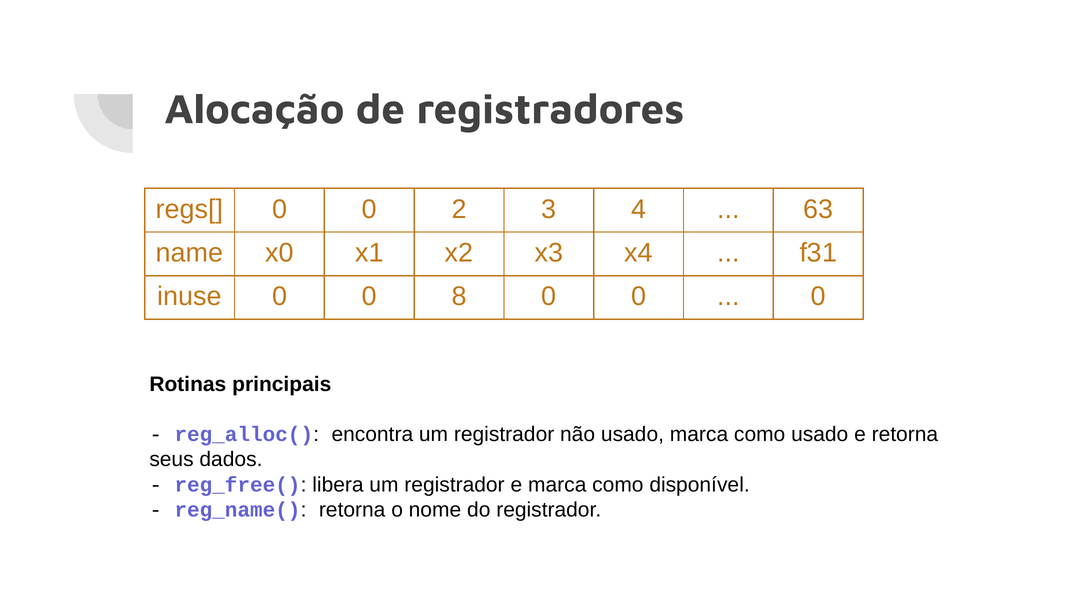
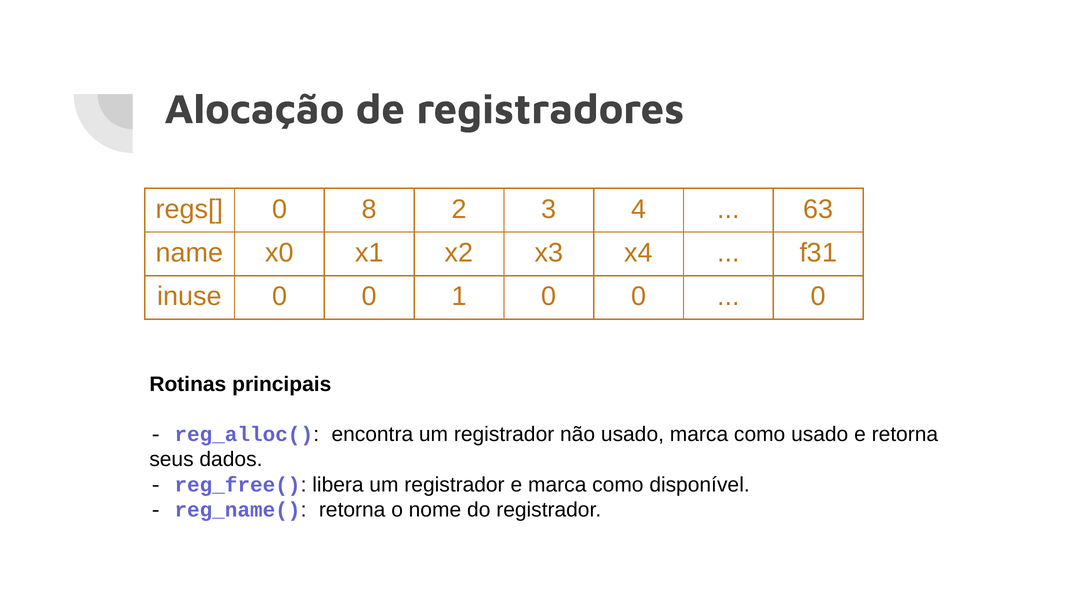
regs[ 0 0: 0 -> 8 (369, 209)
8: 8 -> 1 (459, 297)
